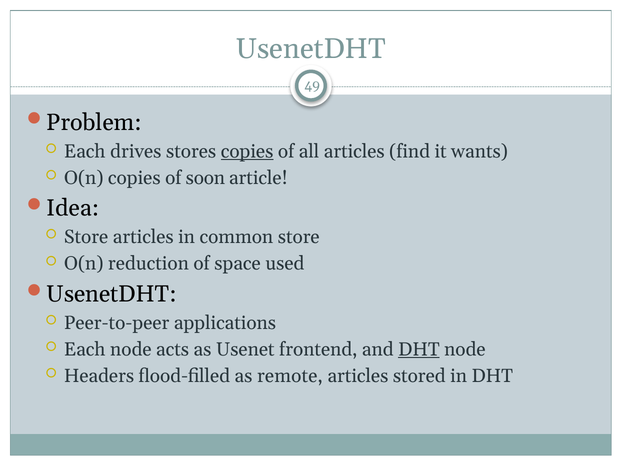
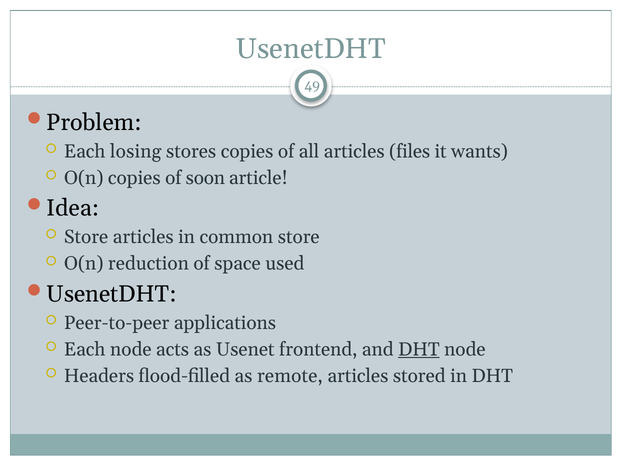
drives: drives -> losing (136, 151)
copies underline: present -> none (247, 151)
find: find -> files (410, 151)
